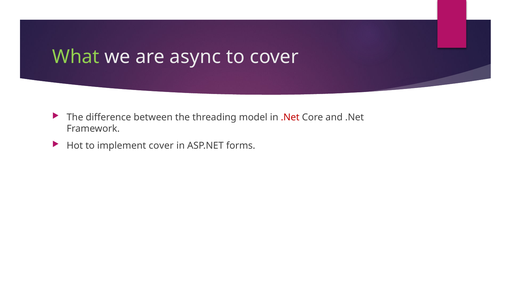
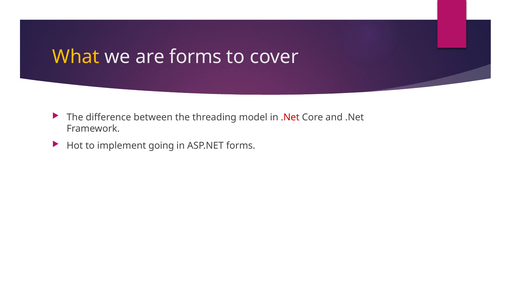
What colour: light green -> yellow (76, 57)
are async: async -> forms (196, 57)
implement cover: cover -> going (161, 146)
